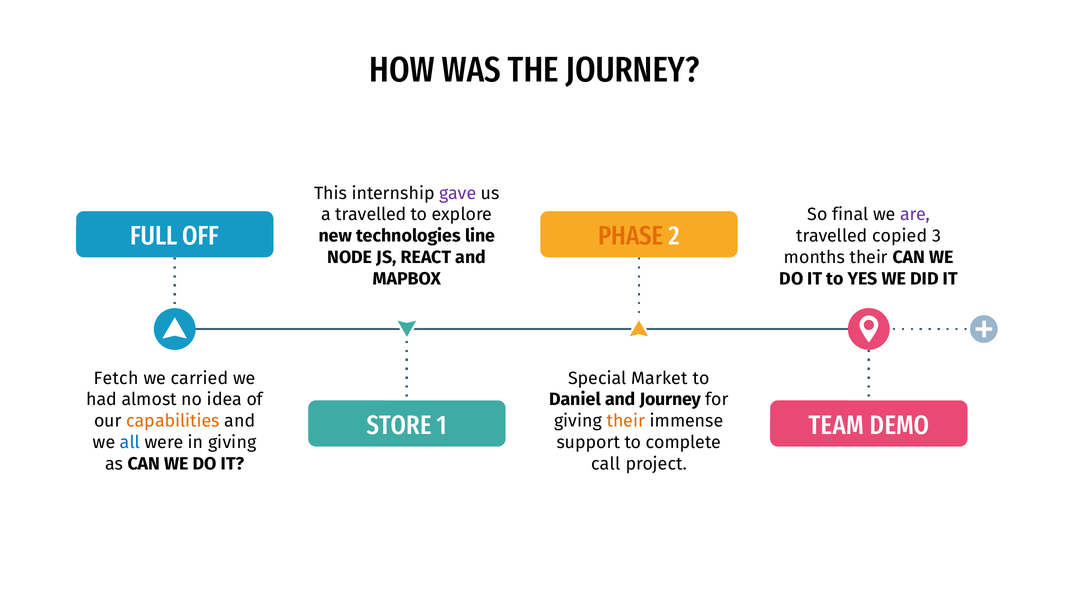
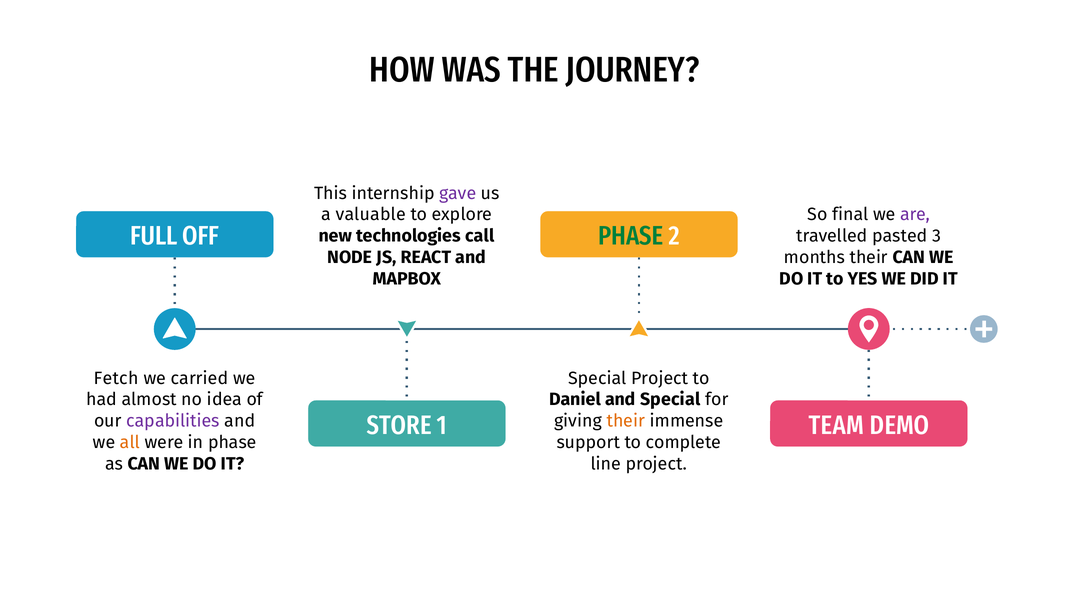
a travelled: travelled -> valuable (371, 215)
PHASE colour: orange -> green (631, 236)
copied: copied -> pasted (900, 236)
line: line -> call (480, 236)
Special Market: Market -> Project (660, 378)
and Journey: Journey -> Special (670, 400)
capabilities colour: orange -> purple (173, 421)
all colour: blue -> orange (130, 443)
in giving: giving -> phase (232, 443)
call: call -> line (606, 464)
